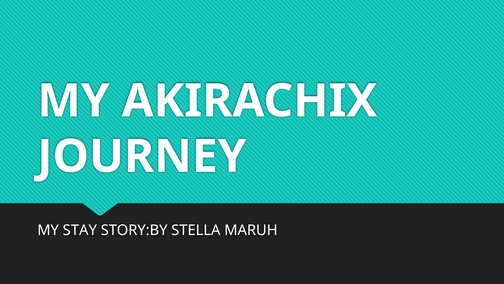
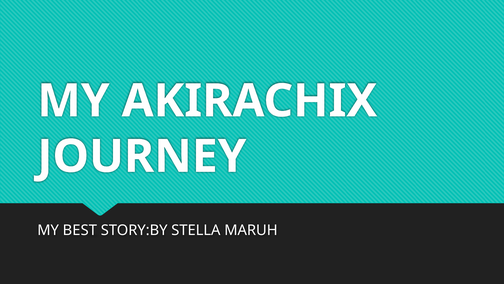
STAY: STAY -> BEST (80, 230)
